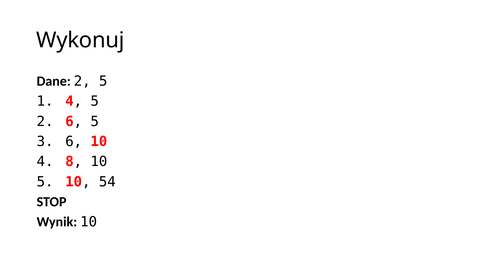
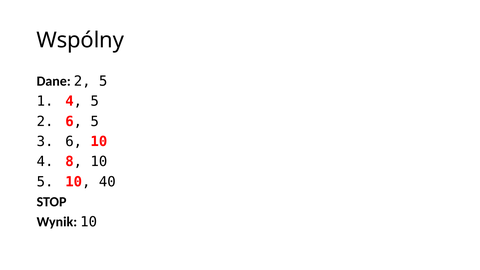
Wykonuj: Wykonuj -> Wspólny (80, 40)
54: 54 -> 40 (107, 182)
